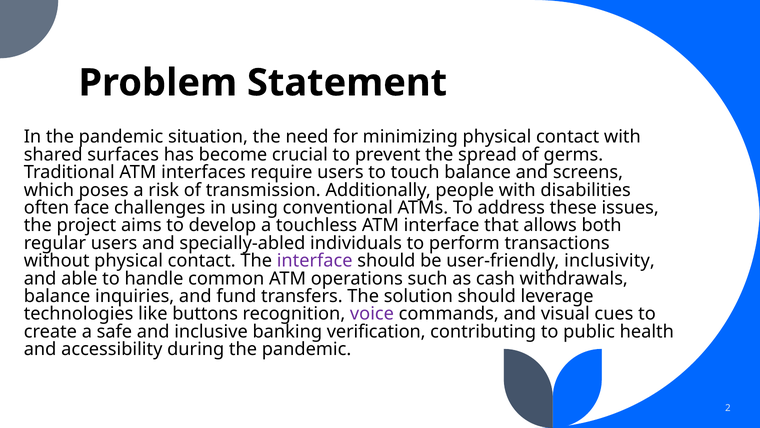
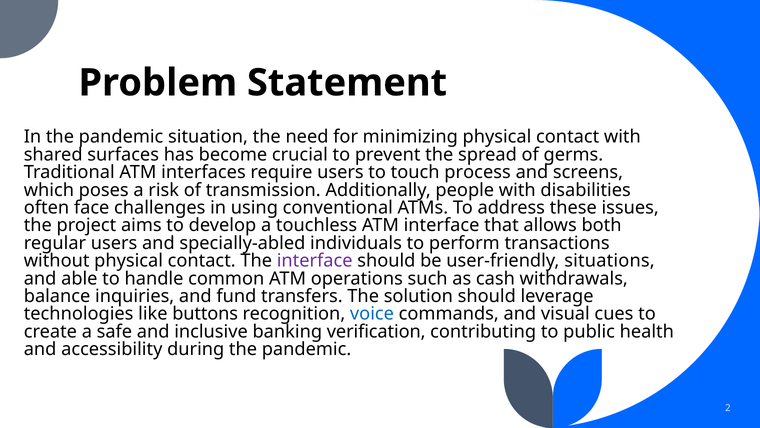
touch balance: balance -> process (478, 172)
inclusivity: inclusivity -> situations (610, 261)
voice colour: purple -> blue (372, 314)
